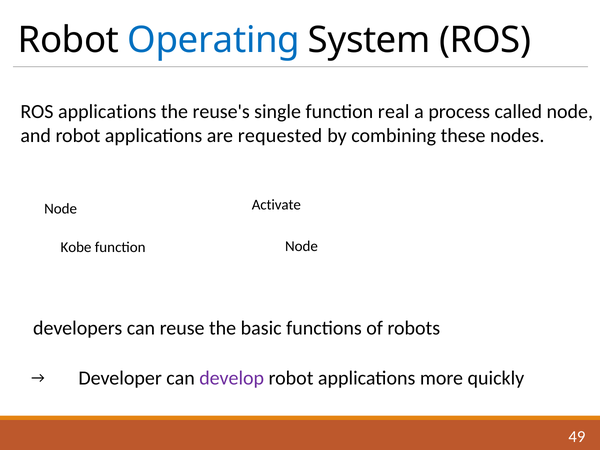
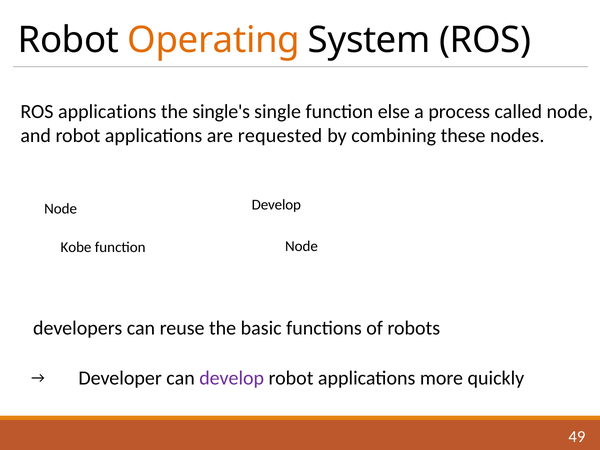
Operating colour: blue -> orange (214, 40)
reuse's: reuse's -> single's (221, 112)
real: real -> else (394, 112)
Activate: Activate -> Develop (276, 205)
